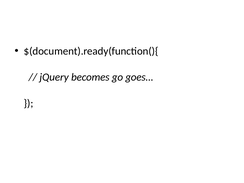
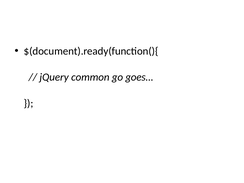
becomes: becomes -> common (90, 77)
